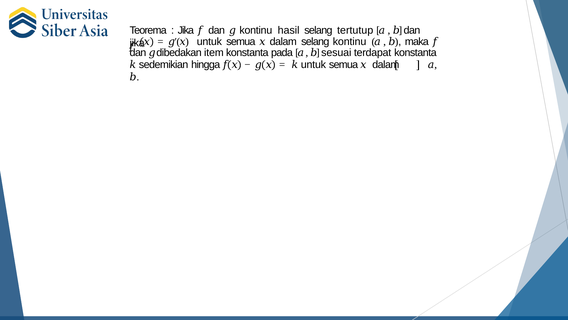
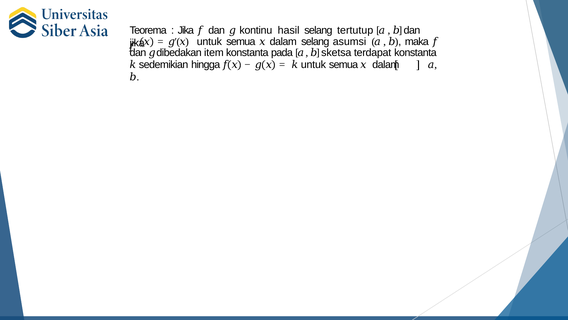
selang kontinu: kontinu -> asumsi (350, 42)
sesuai: sesuai -> sketsa (336, 53)
